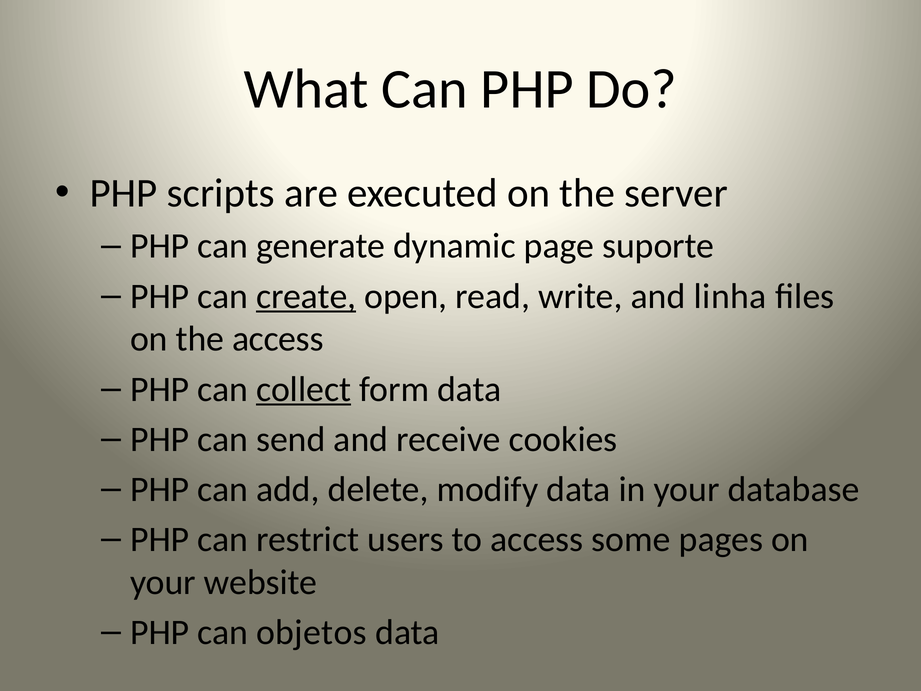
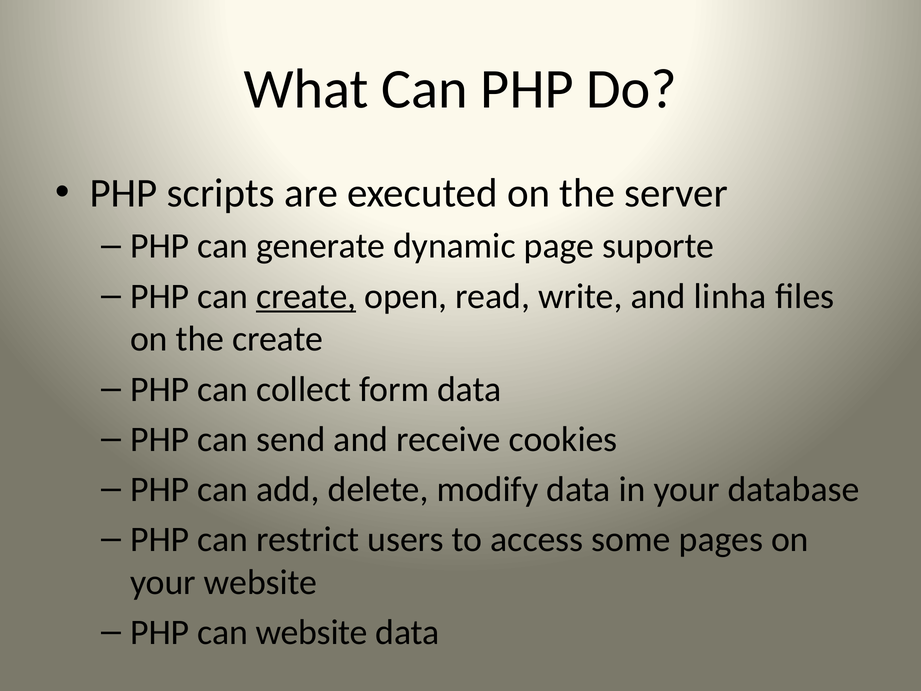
the access: access -> create (278, 339)
collect underline: present -> none (304, 389)
can objetos: objetos -> website (312, 632)
